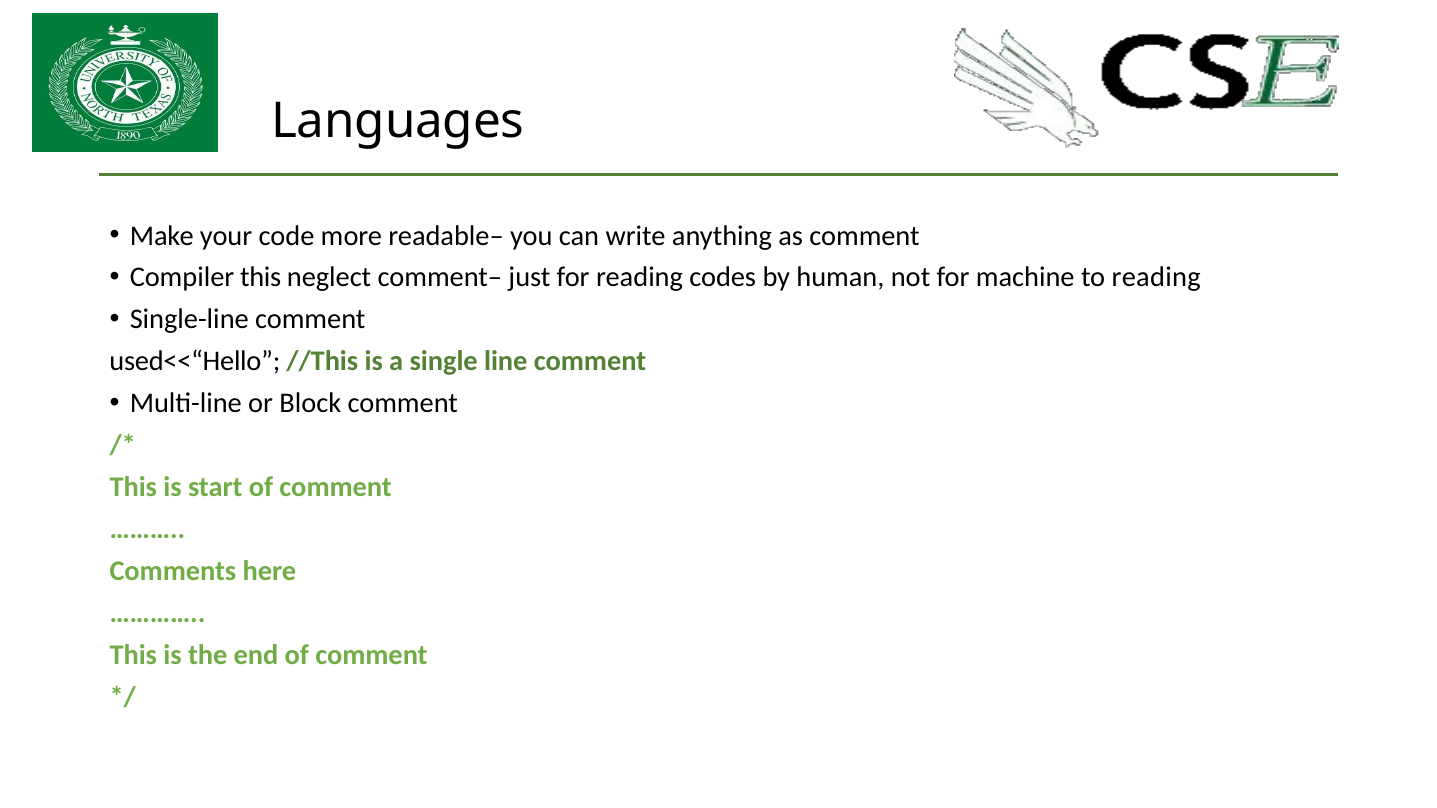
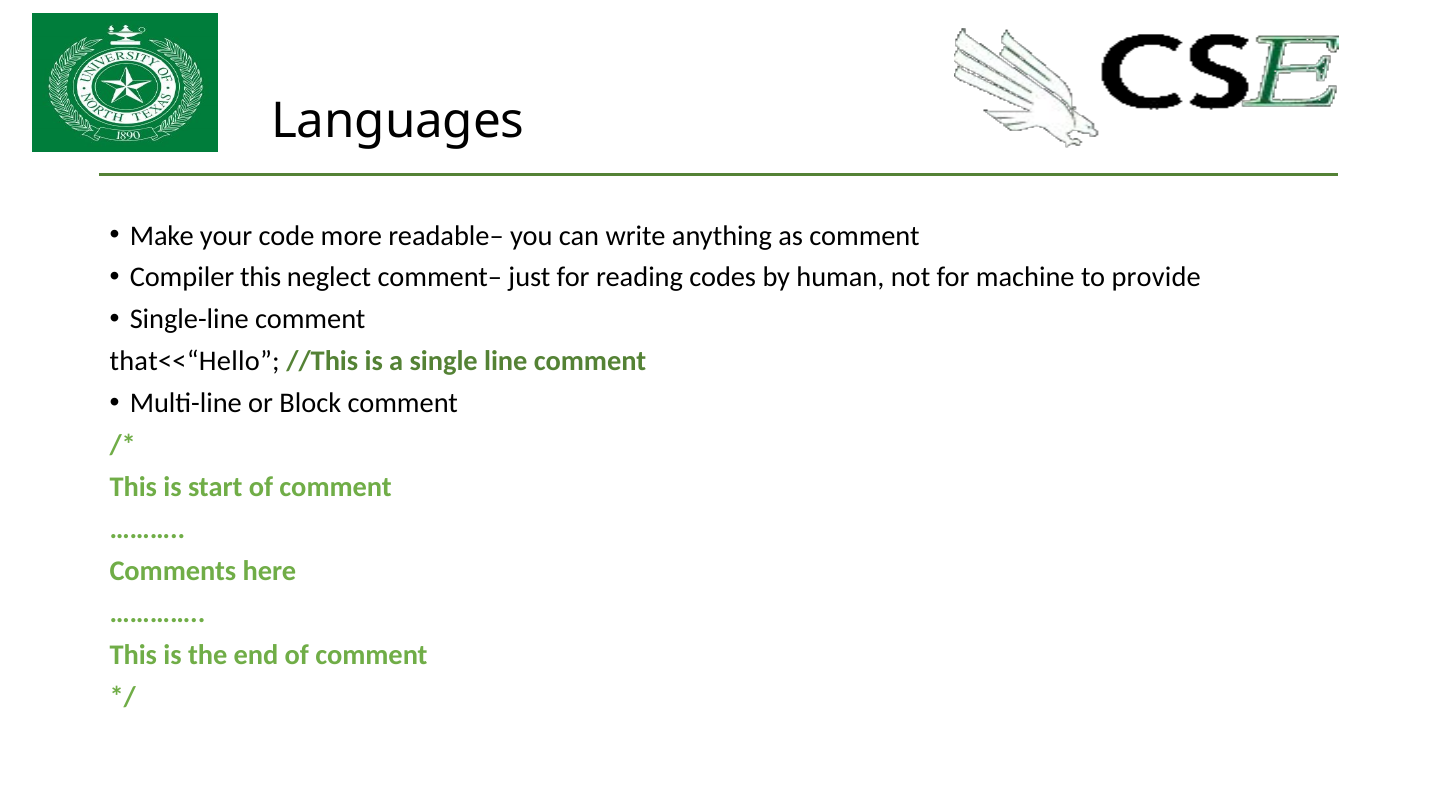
to reading: reading -> provide (1156, 278)
used<<“Hello: used<<“Hello -> that<<“Hello (195, 362)
